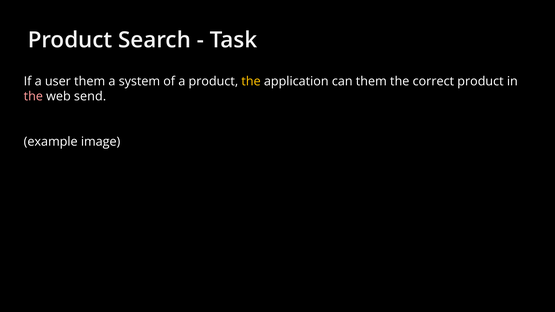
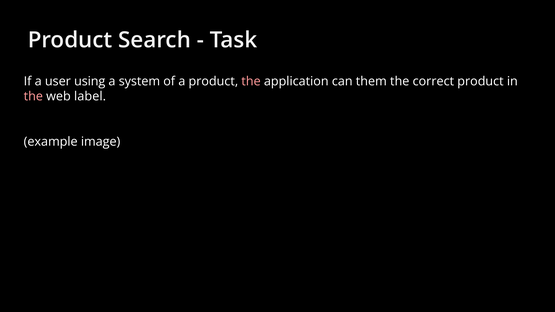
user them: them -> using (90, 81)
the colour: yellow -> pink (251, 81)
send: send -> label (90, 96)
